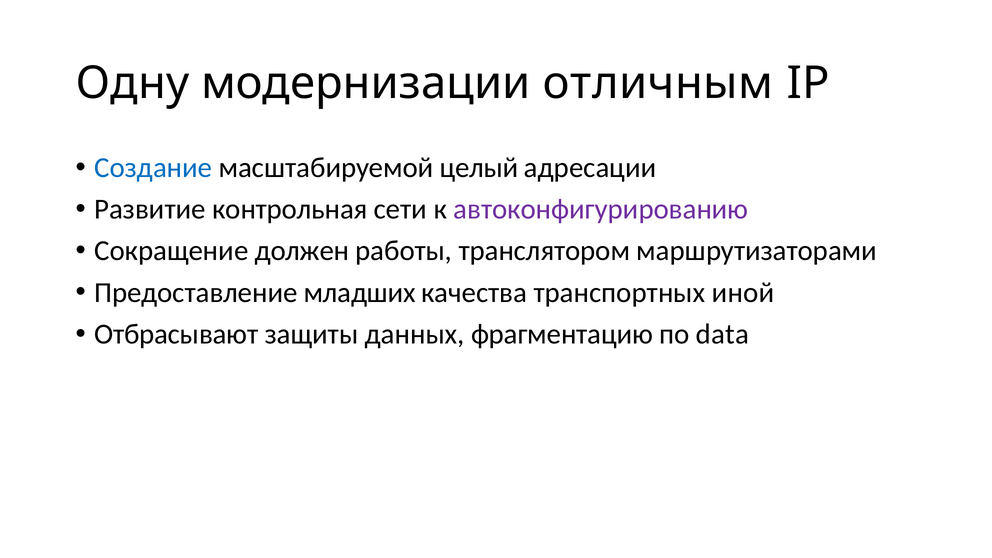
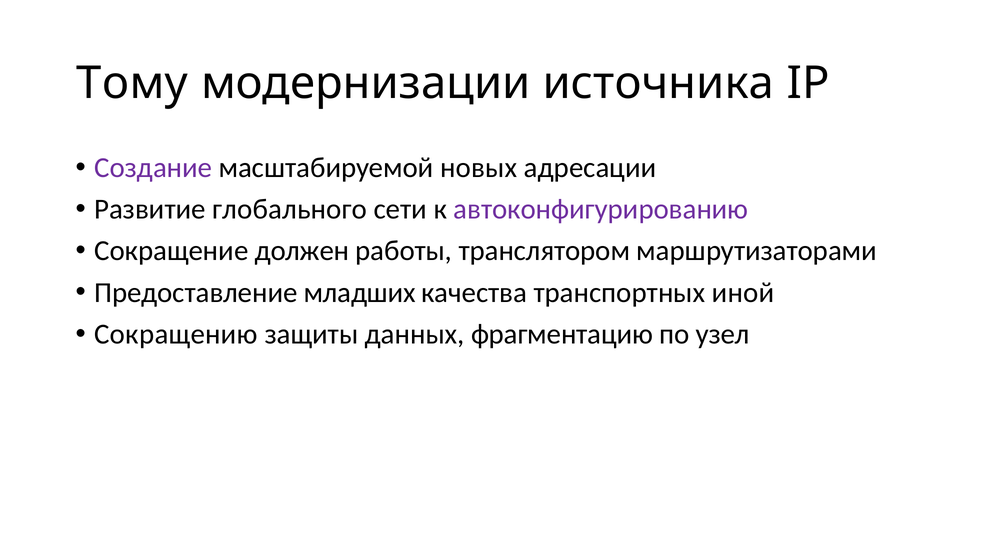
Одну: Одну -> Тому (132, 83)
отличным: отличным -> источника (658, 83)
Создание colour: blue -> purple (153, 168)
целый: целый -> новых (479, 168)
контрольная: контрольная -> глобального (290, 209)
Отбрасывают: Отбрасывают -> Сокращению (176, 334)
data: data -> узел (723, 334)
